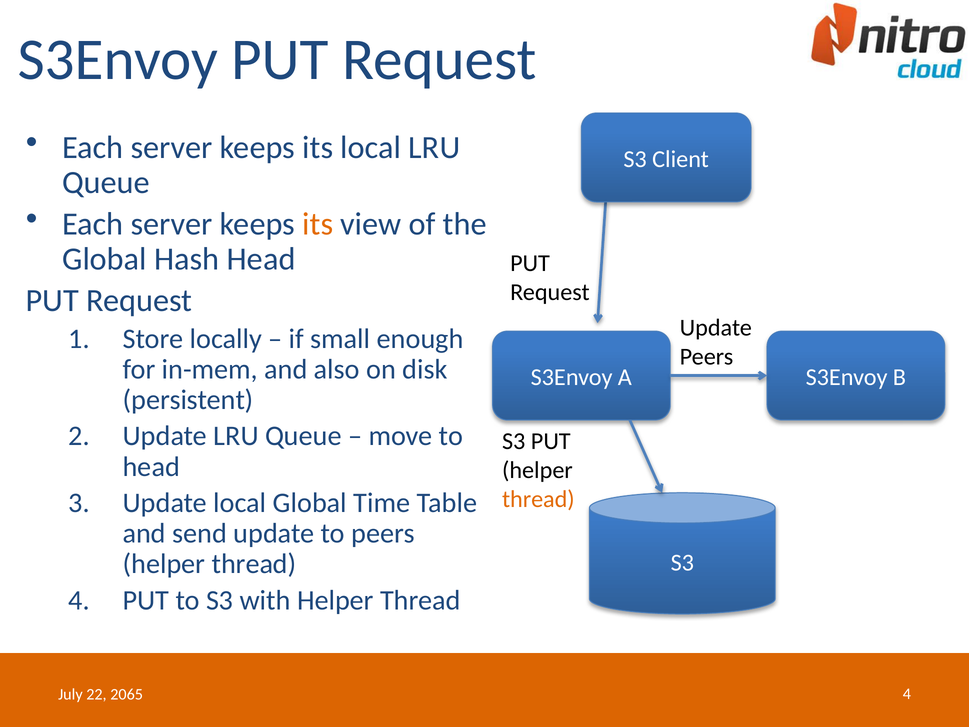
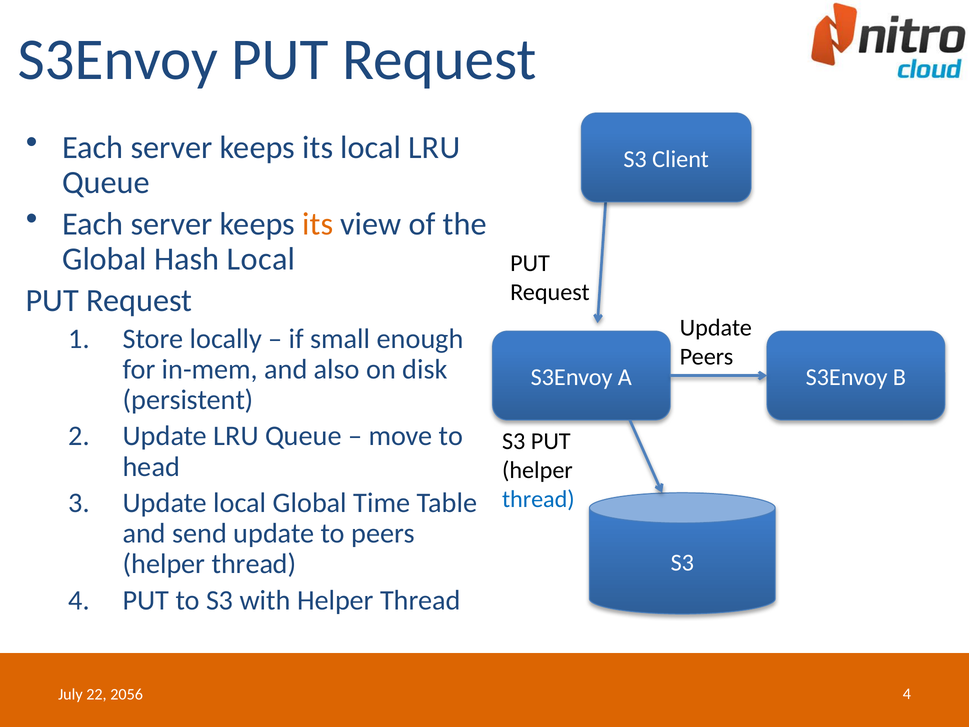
Hash Head: Head -> Local (261, 259)
thread colour: orange -> blue (538, 499)
2065: 2065 -> 2056 (127, 694)
